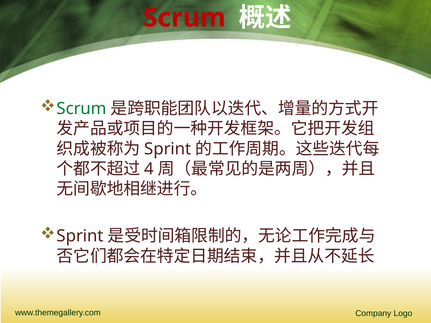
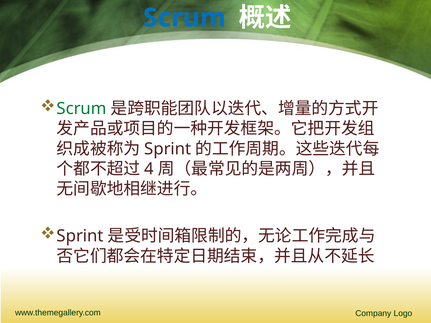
Scrum colour: red -> blue (184, 18)
